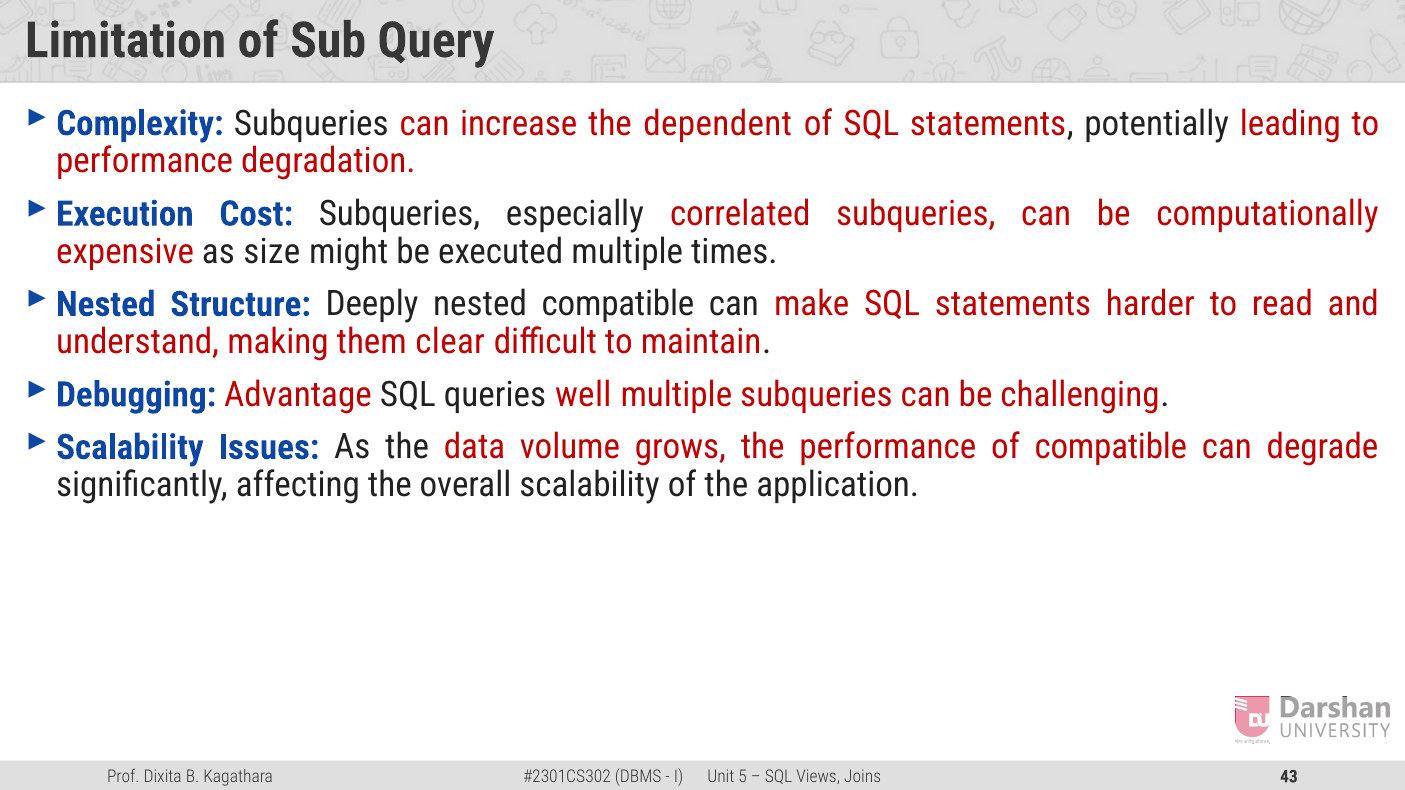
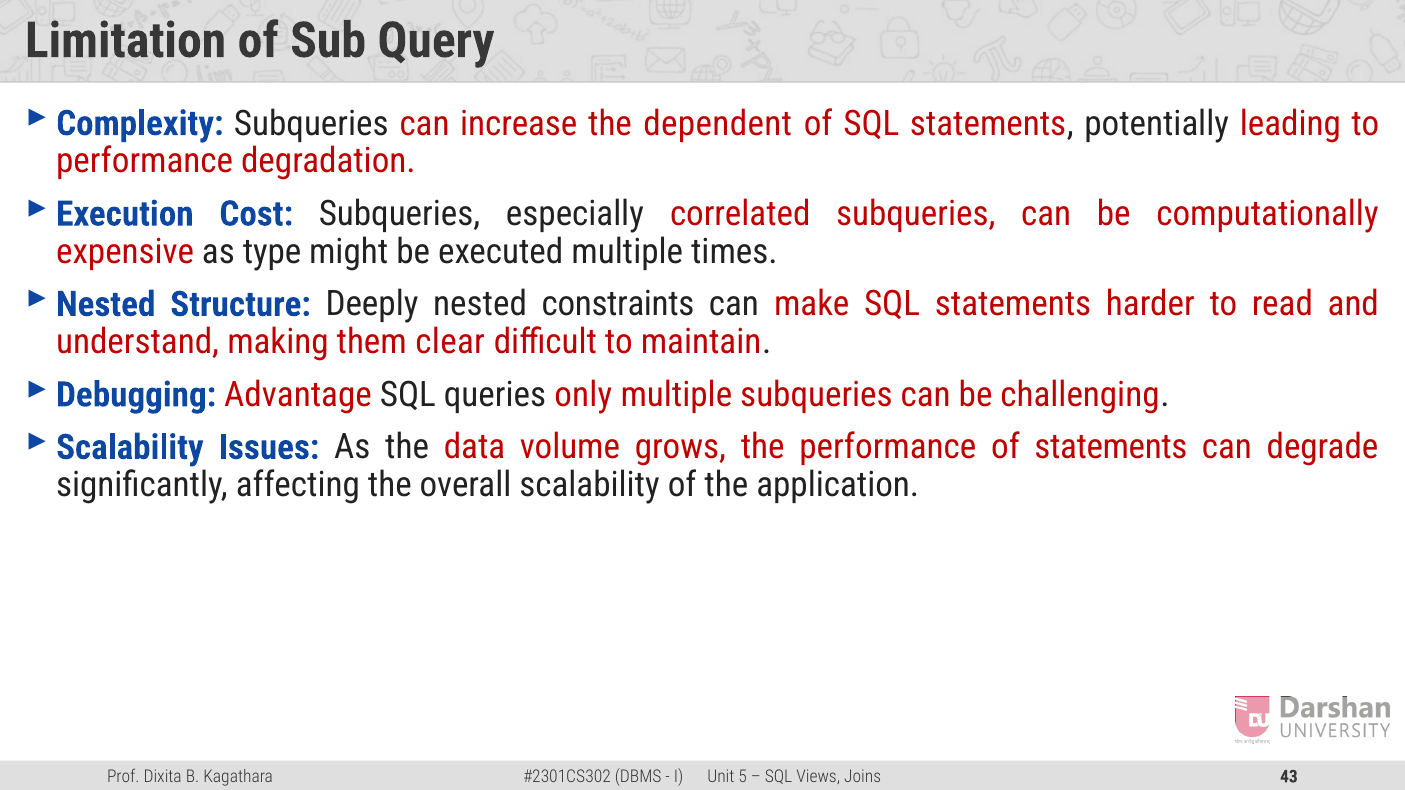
size: size -> type (272, 252)
nested compatible: compatible -> constraints (618, 304)
well: well -> only (583, 395)
of compatible: compatible -> statements (1111, 448)
